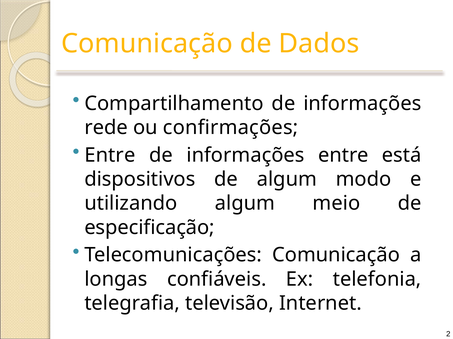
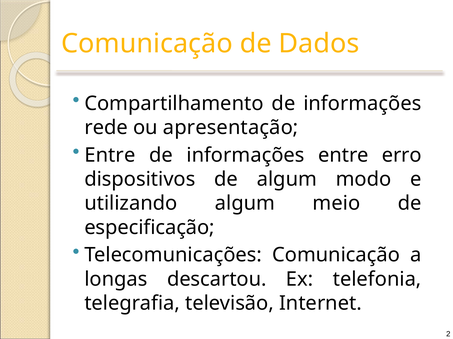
confirmações: confirmações -> apresentação (231, 128)
está: está -> erro (402, 155)
confiáveis: confiáveis -> descartou (217, 280)
